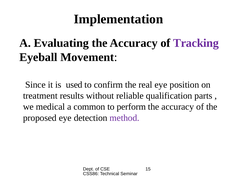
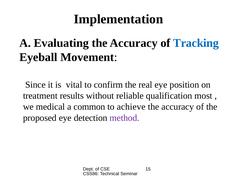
Tracking colour: purple -> blue (196, 43)
used: used -> vital (74, 85)
parts: parts -> most (203, 96)
perform: perform -> achieve (131, 107)
